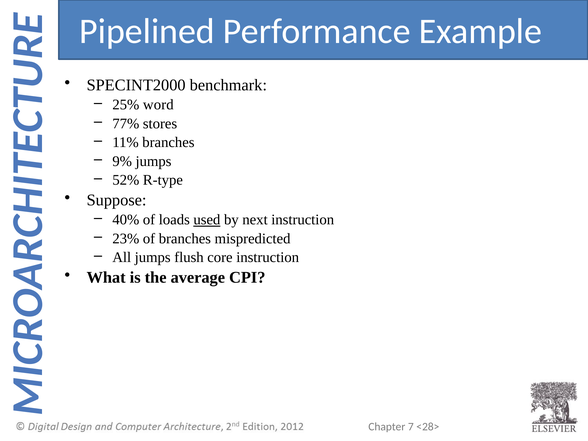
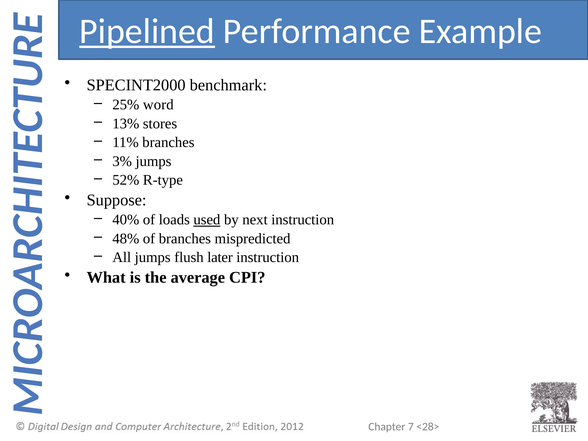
Pipelined underline: none -> present (147, 31)
77%: 77% -> 13% (126, 124)
9%: 9% -> 3% (122, 161)
23%: 23% -> 48% (126, 239)
core: core -> later (220, 257)
